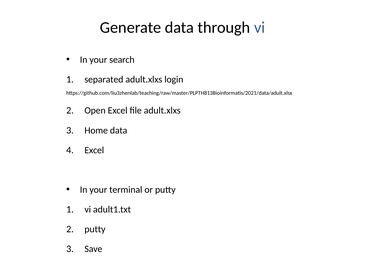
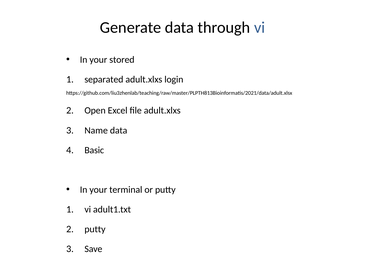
search: search -> stored (122, 60)
Home: Home -> Name (96, 130)
Excel: Excel -> Basic (94, 150)
